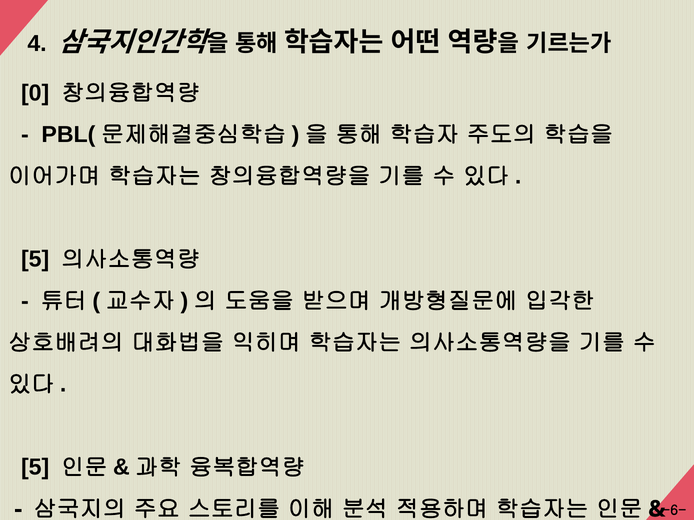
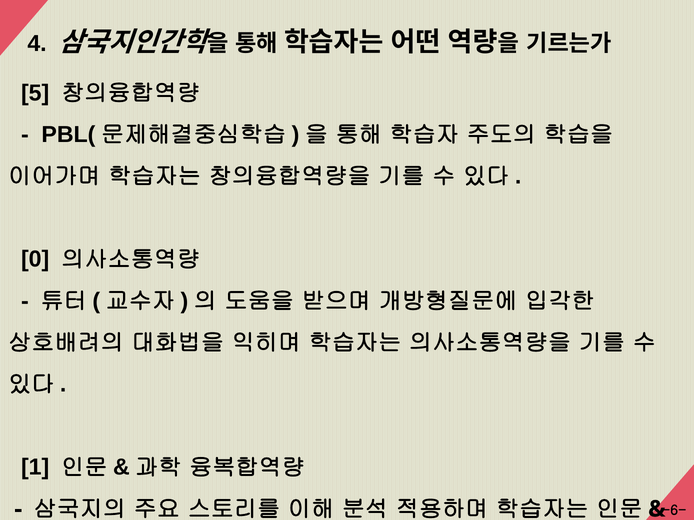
0: 0 -> 5 (35, 93)
5: 5 -> 0 (35, 260)
5: 5 -> 1 (35, 468)
